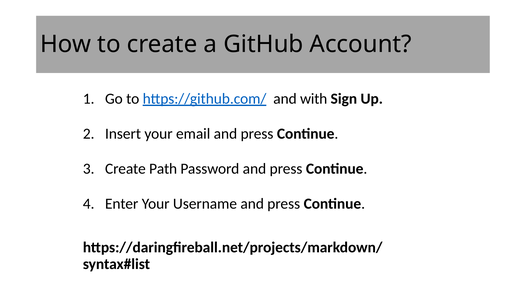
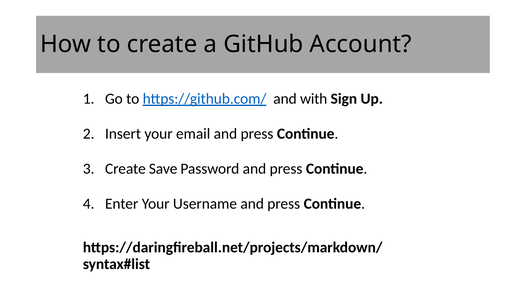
Path: Path -> Save (163, 169)
